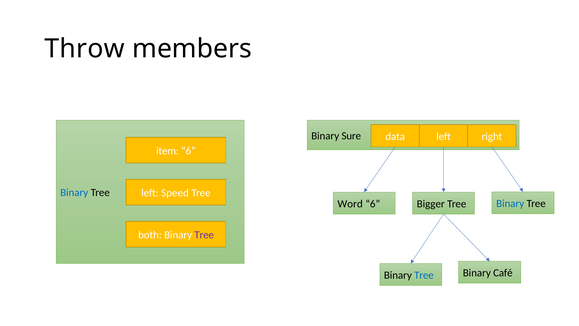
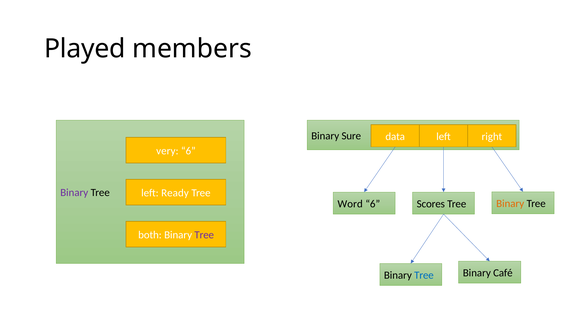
Throw: Throw -> Played (85, 49)
item: item -> very (167, 151)
Binary colour: blue -> purple (74, 192)
Speed: Speed -> Ready (175, 193)
Bigger: Bigger -> Scores (431, 204)
Binary colour: blue -> orange (510, 203)
